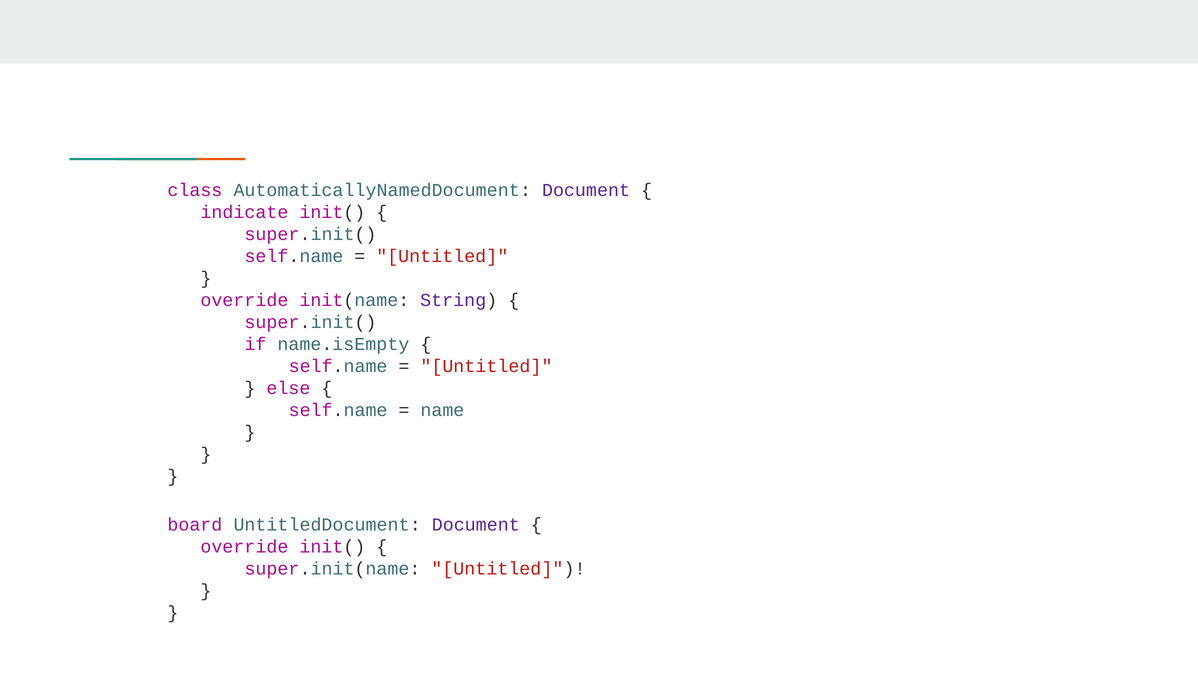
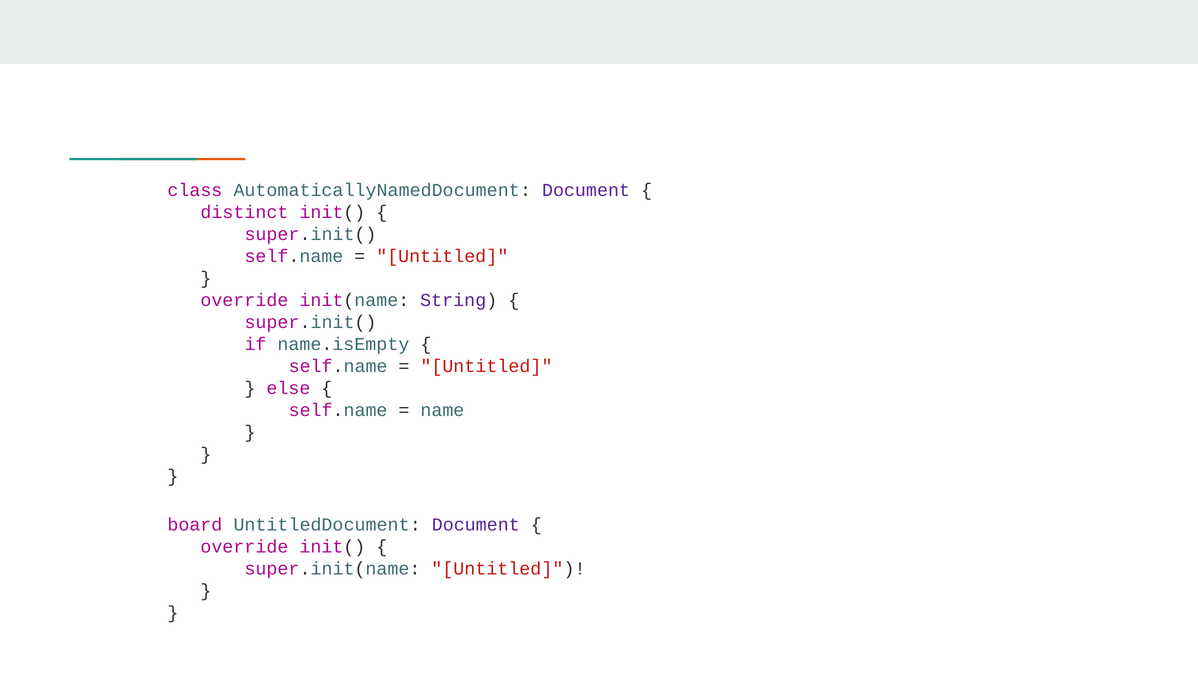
indicate: indicate -> distinct (244, 212)
